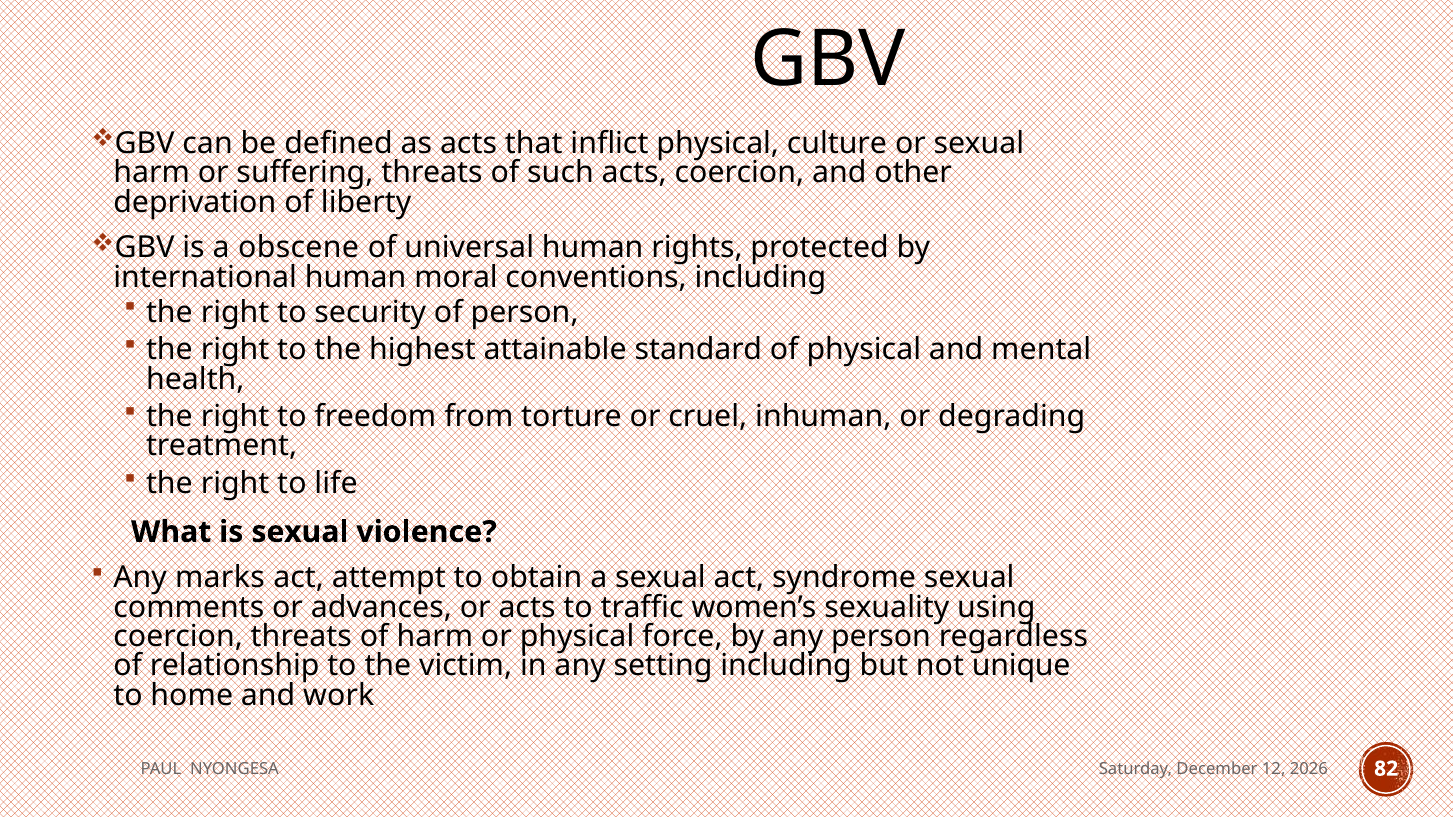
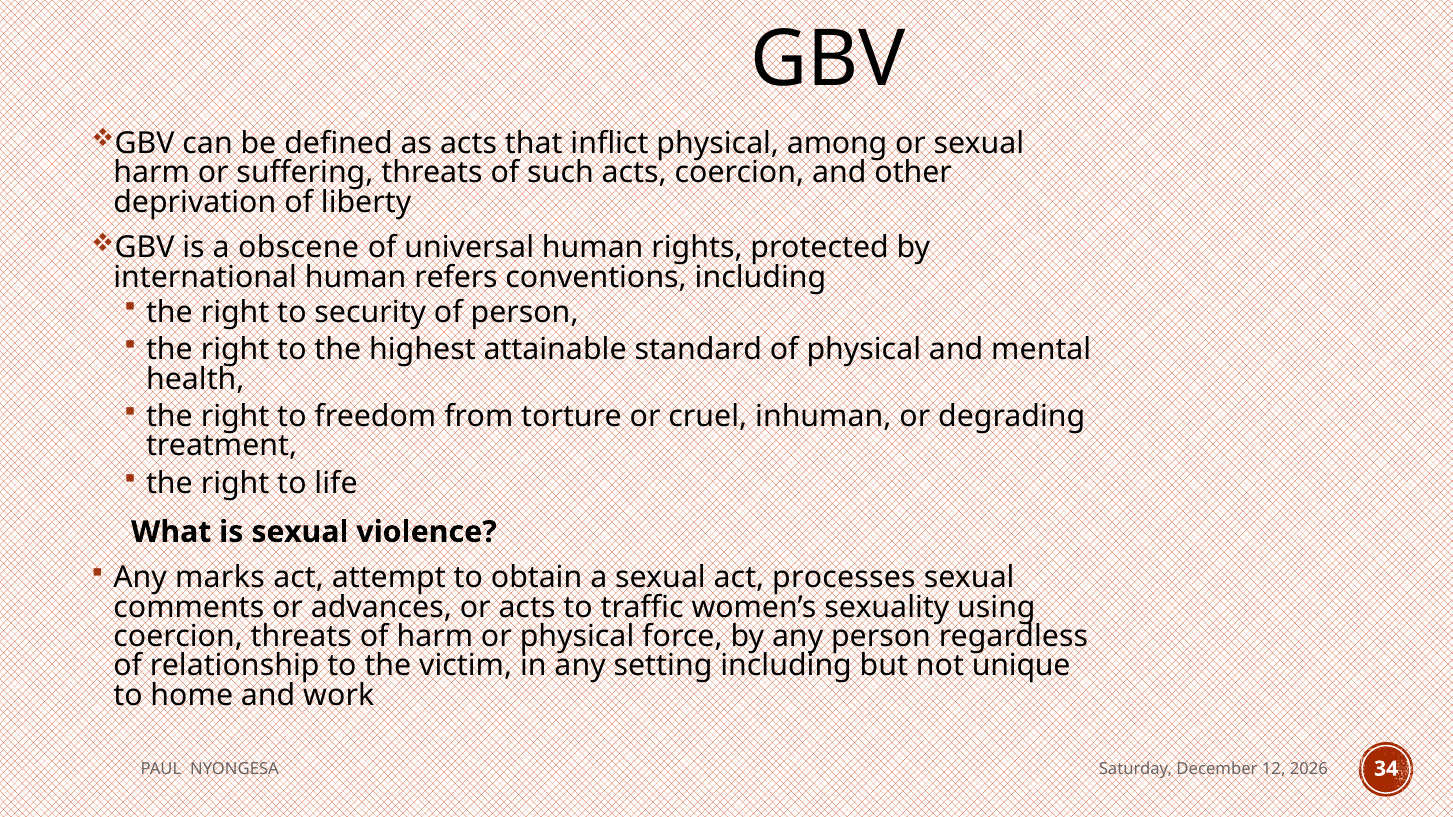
culture: culture -> among (837, 143)
moral: moral -> refers (456, 277)
syndrome: syndrome -> processes (844, 578)
82: 82 -> 34 (1386, 769)
